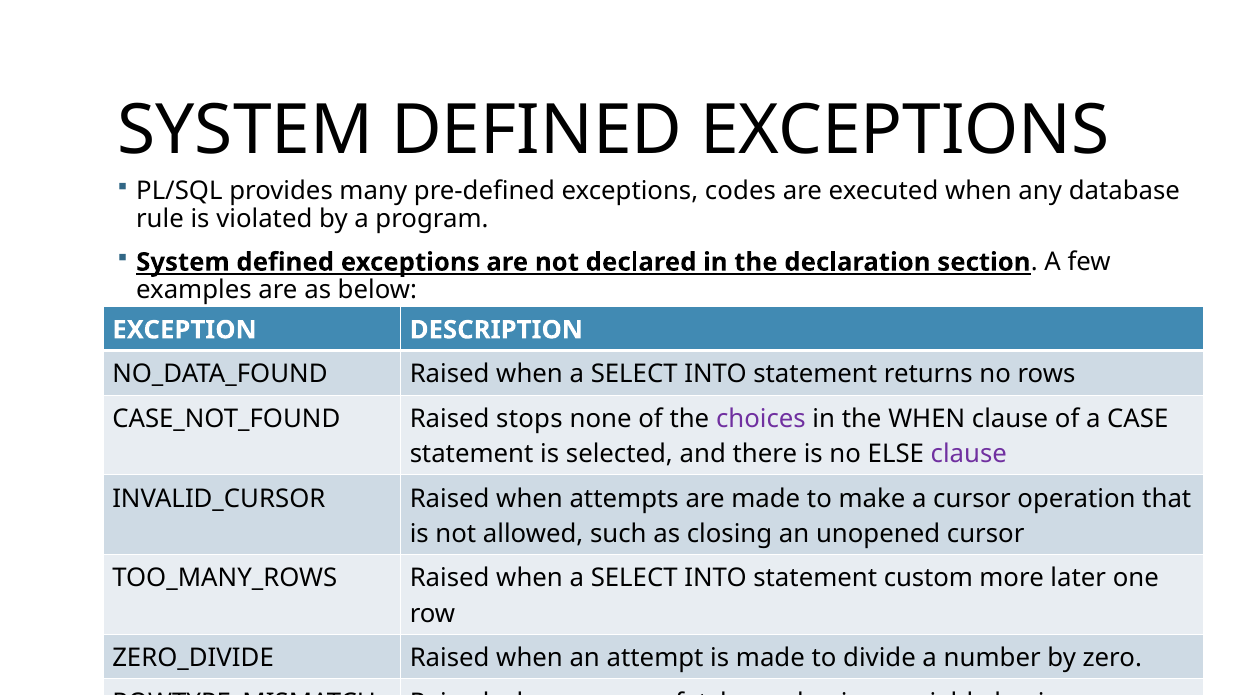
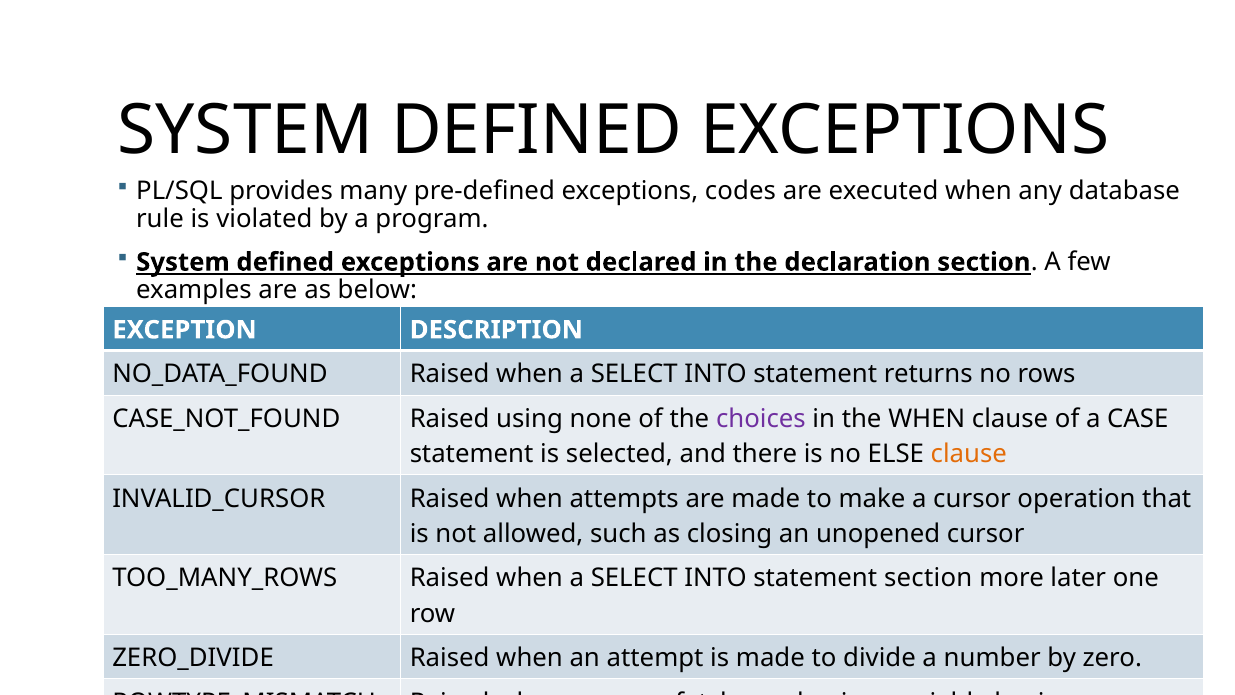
stops: stops -> using (530, 419)
clause colour: purple -> orange (969, 454)
statement custom: custom -> section (928, 578)
